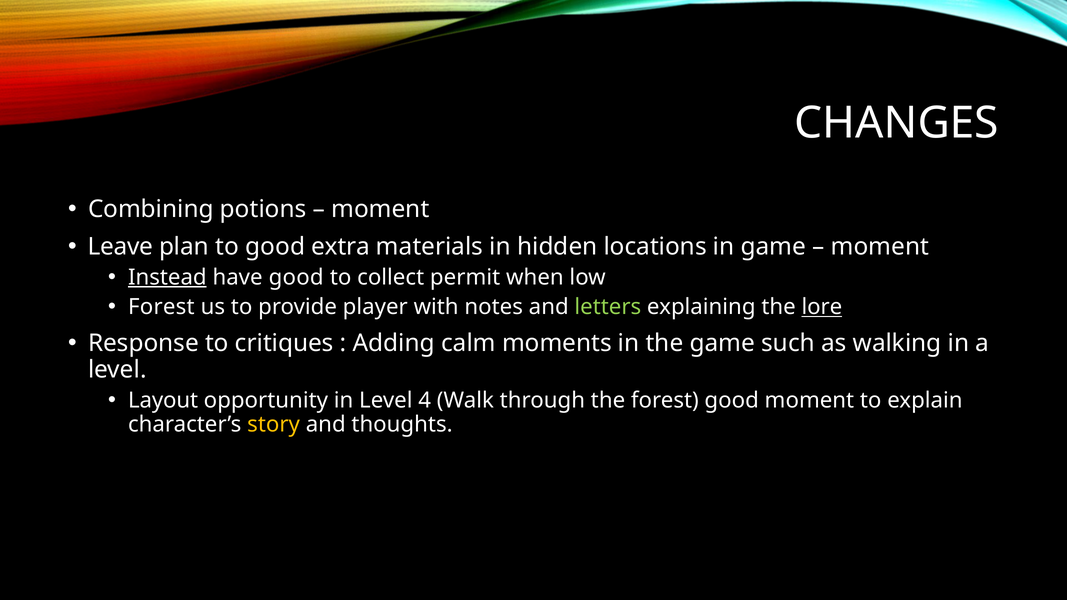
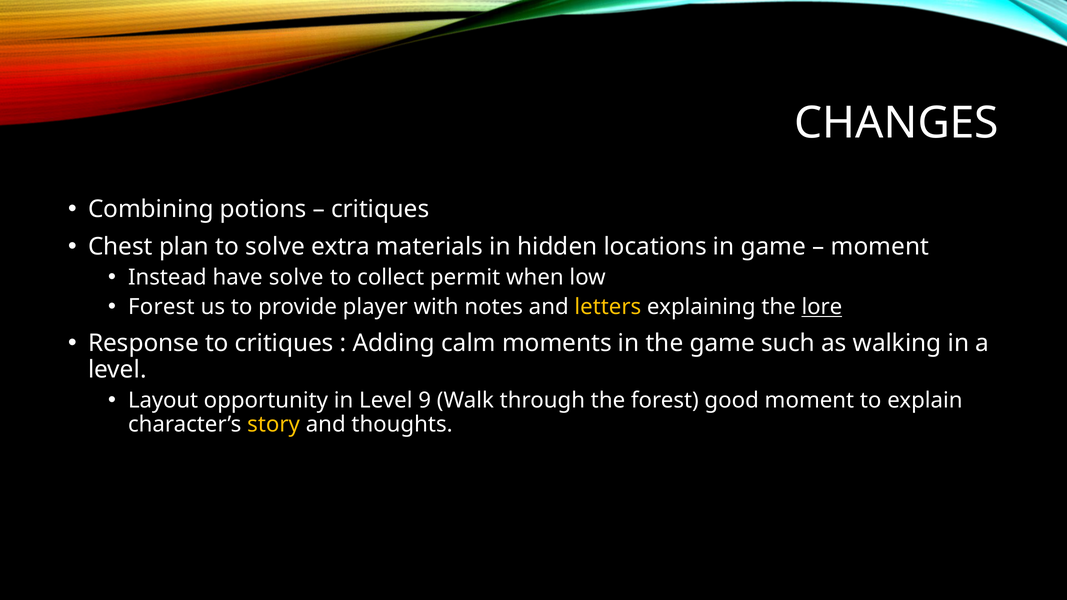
moment: moment -> critiques (380, 209)
Leave: Leave -> Chest (120, 247)
to good: good -> solve (275, 247)
Instead underline: present -> none (167, 277)
have good: good -> solve (296, 277)
letters colour: light green -> yellow (608, 307)
4: 4 -> 9 (425, 400)
